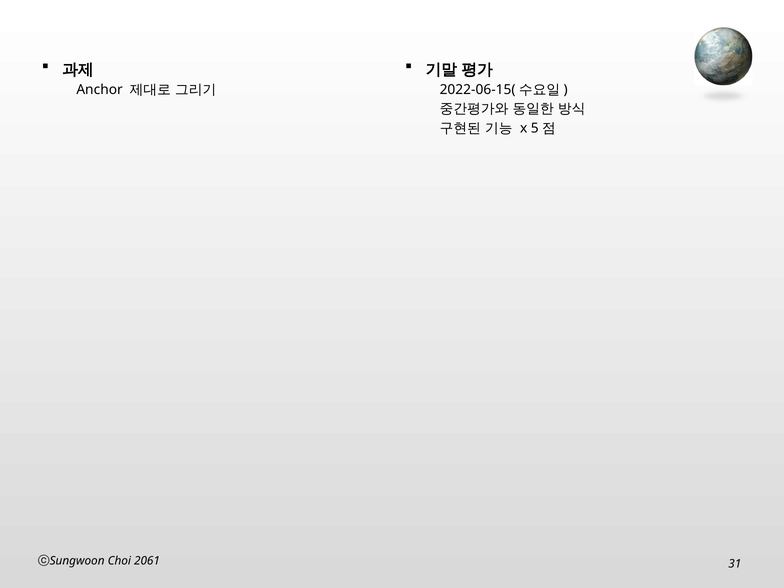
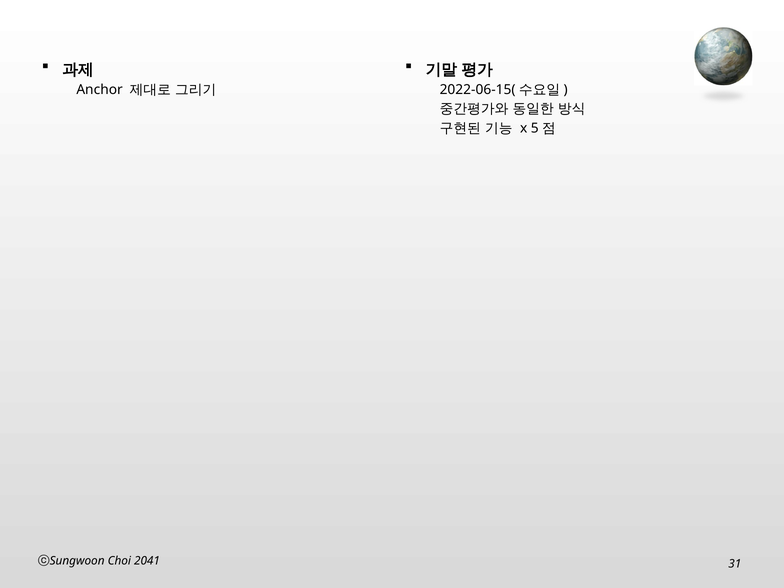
2061: 2061 -> 2041 (147, 561)
